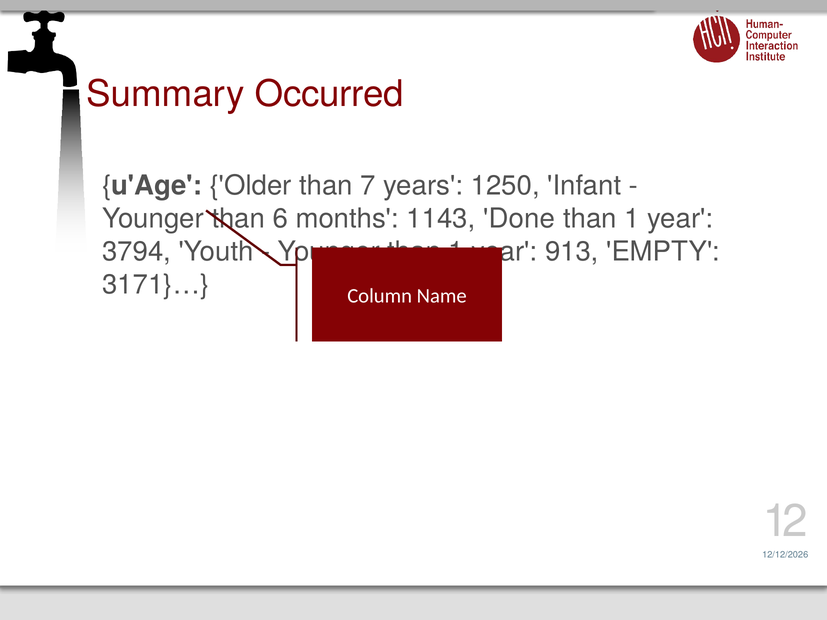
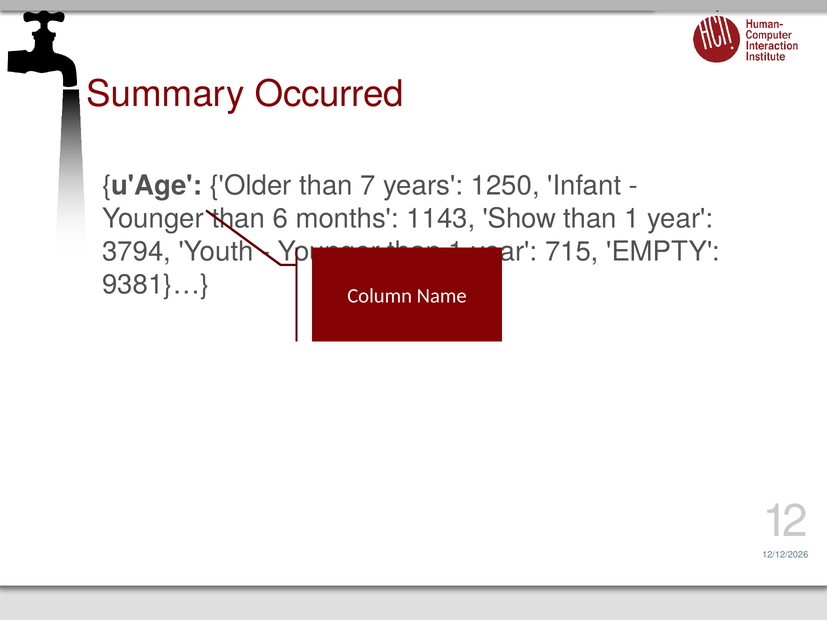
Done: Done -> Show (519, 219)
913: 913 -> 715 (572, 252)
3171}…: 3171}… -> 9381}… (156, 285)
